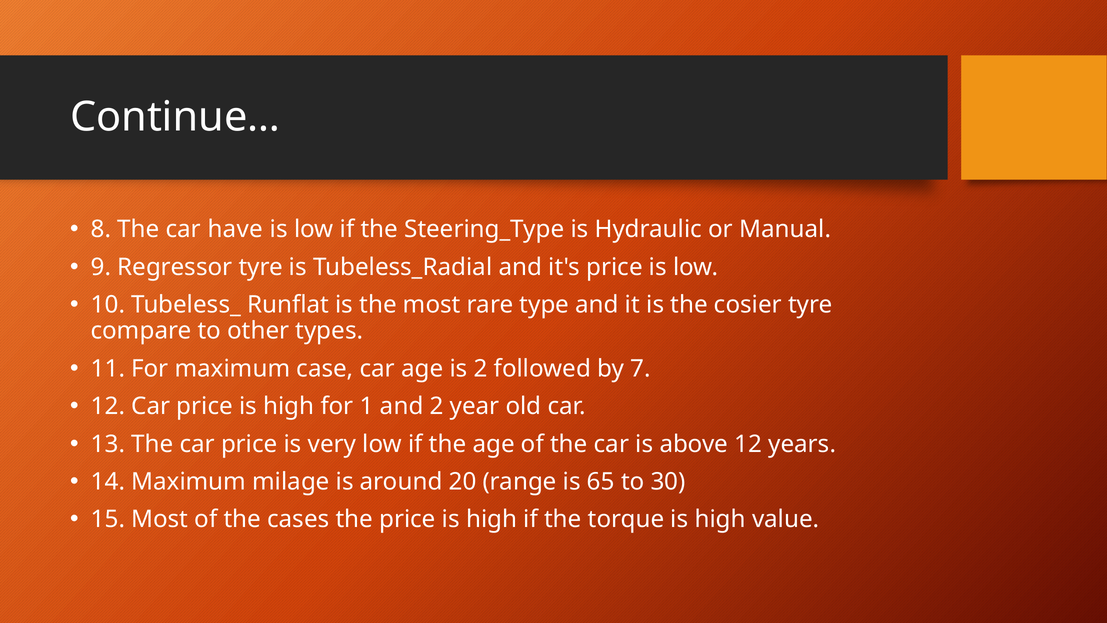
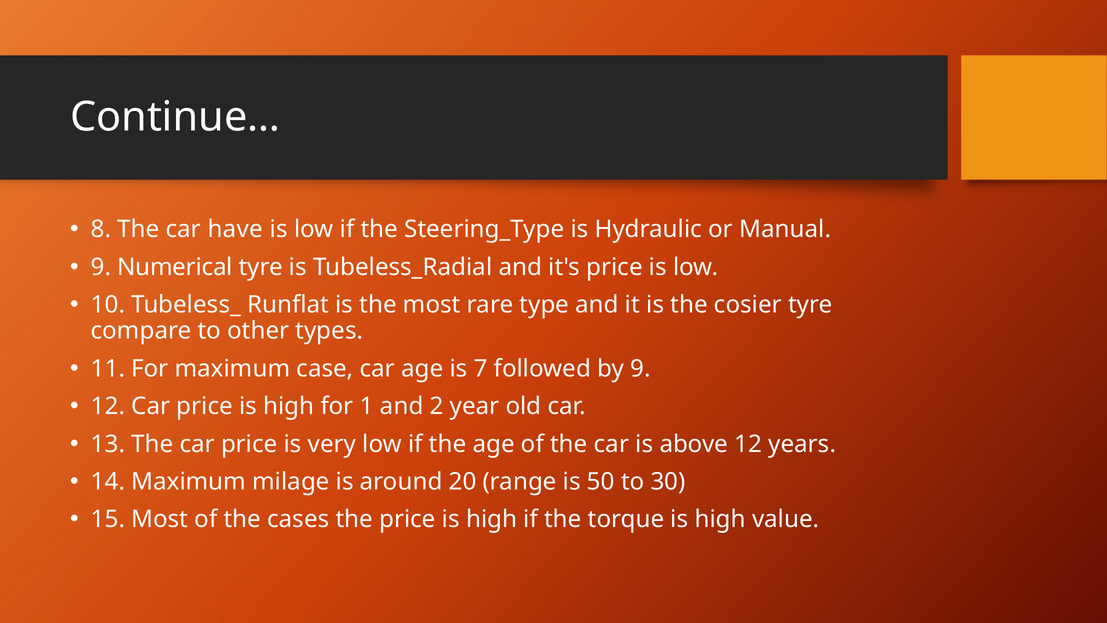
Regressor: Regressor -> Numerical (175, 267)
is 2: 2 -> 7 (481, 368)
by 7: 7 -> 9 (640, 368)
65: 65 -> 50 (601, 482)
